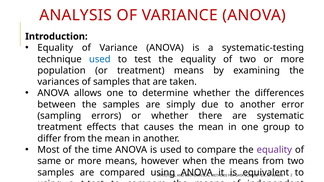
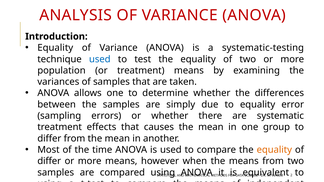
to another: another -> equality (258, 105)
equality colour: purple -> orange (274, 150)
same: same -> differ (49, 161)
